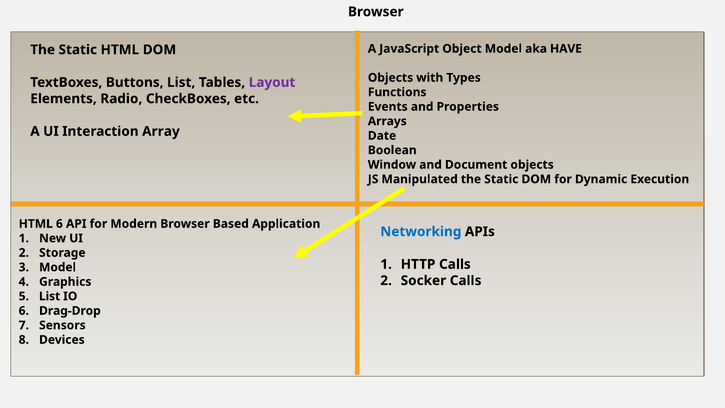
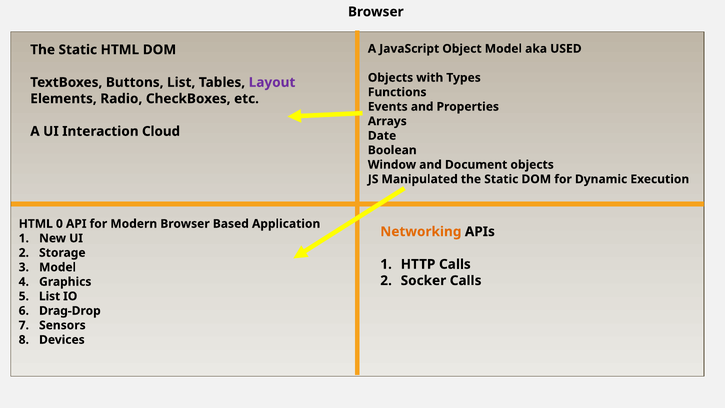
HAVE: HAVE -> USED (566, 49)
Array: Array -> Cloud (161, 131)
HTML 6: 6 -> 0 (59, 224)
Networking colour: blue -> orange (421, 232)
